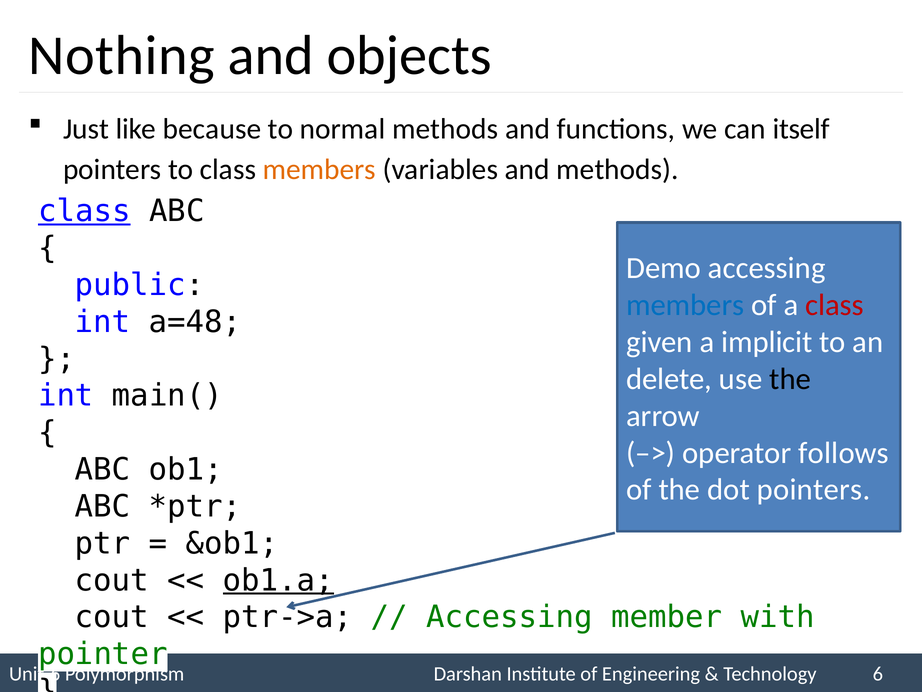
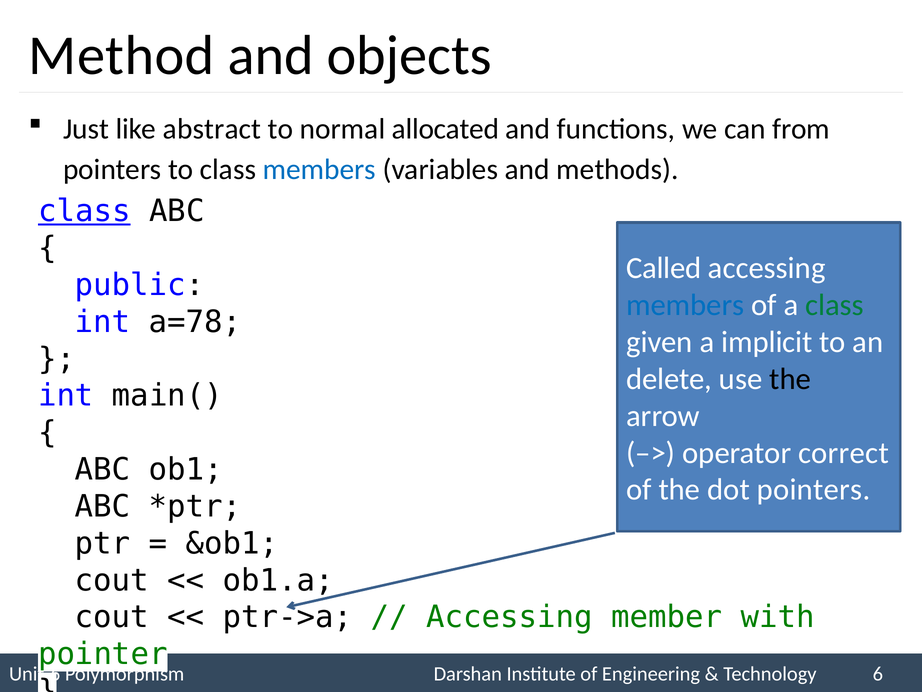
Nothing: Nothing -> Method (121, 55)
because: because -> abstract (212, 129)
normal methods: methods -> allocated (445, 129)
itself: itself -> from (801, 129)
members colour: orange -> blue (319, 169)
Demo: Demo -> Called (664, 268)
class colour: red -> green (835, 305)
a=48: a=48 -> a=78 (195, 322)
follows: follows -> correct (844, 453)
ob1.a underline: present -> none (278, 580)
